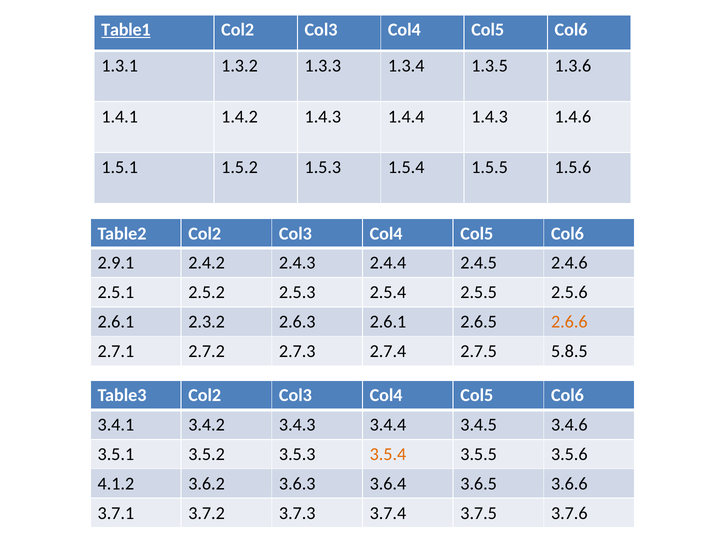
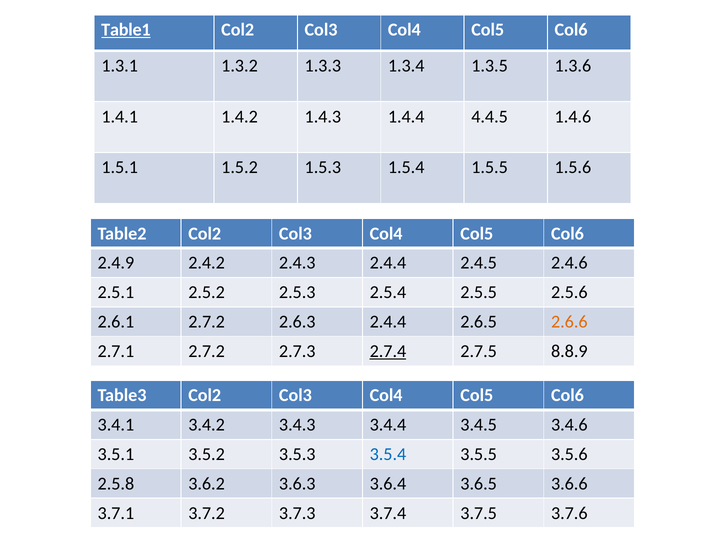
1.4.4 1.4.3: 1.4.3 -> 4.4.5 (490, 116)
2.9.1: 2.9.1 -> 2.4.9 (116, 263)
2.6.1 2.3.2: 2.3.2 -> 2.7.2 (207, 322)
2.6.3 2.6.1: 2.6.1 -> 2.4.4 (388, 322)
2.7.4 underline: none -> present (388, 351)
5.8.5: 5.8.5 -> 8.8.9 (569, 351)
3.5.4 colour: orange -> blue (388, 454)
4.1.2: 4.1.2 -> 2.5.8 (116, 483)
